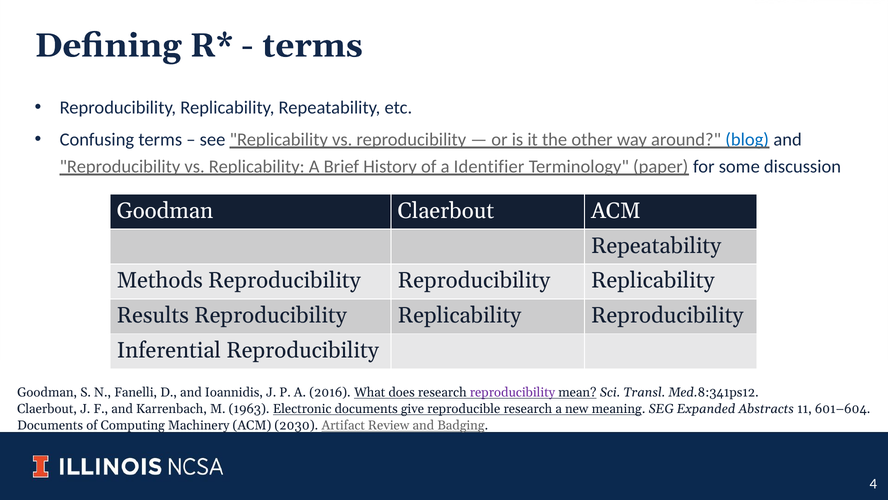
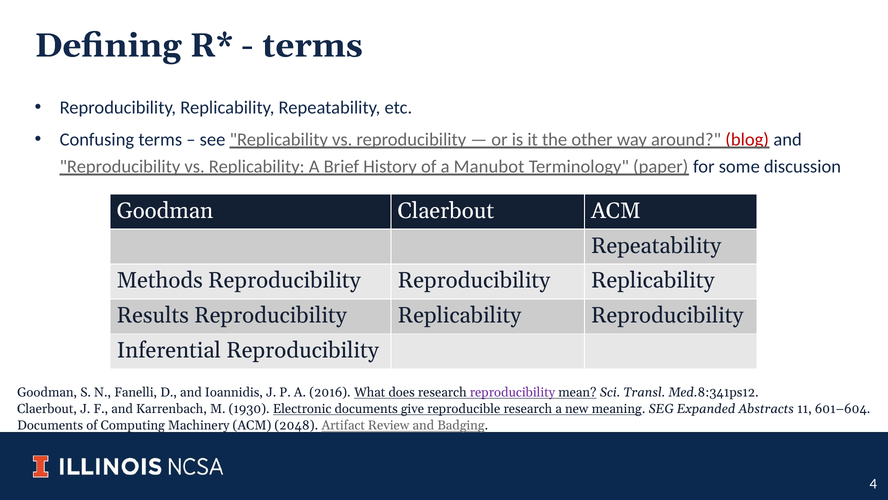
blog colour: blue -> red (747, 139)
Identifier: Identifier -> Manubot (489, 166)
1963: 1963 -> 1930 (249, 408)
2030: 2030 -> 2048 (296, 425)
